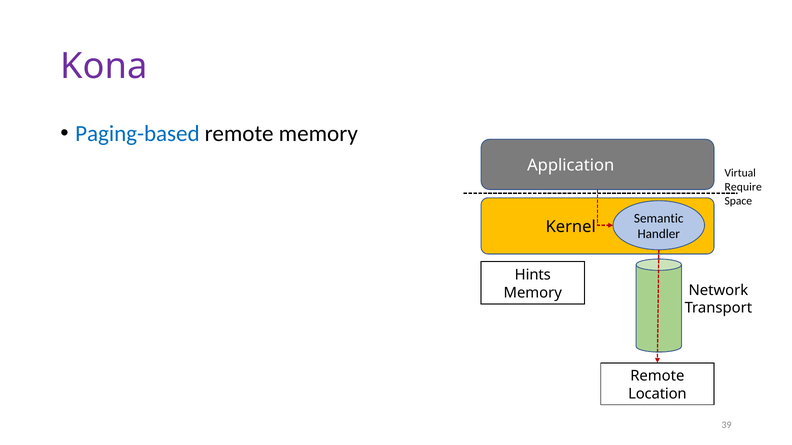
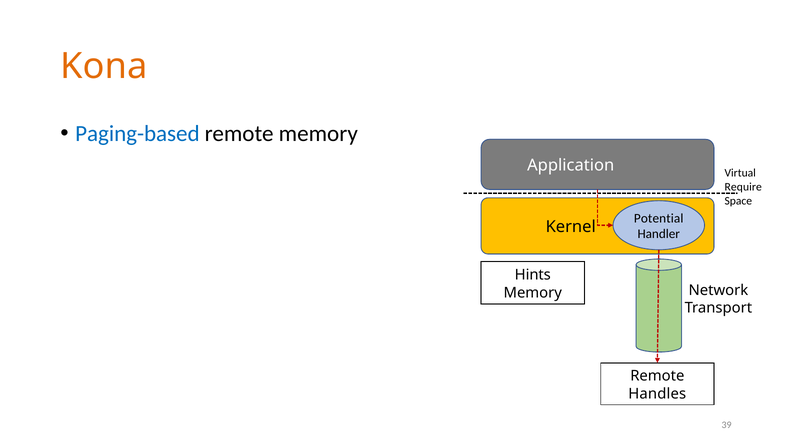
Kona colour: purple -> orange (104, 67)
Semantic: Semantic -> Potential (659, 218)
Location: Location -> Handles (657, 394)
